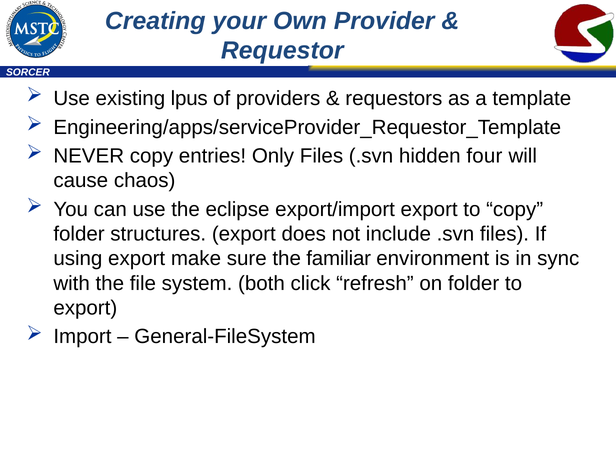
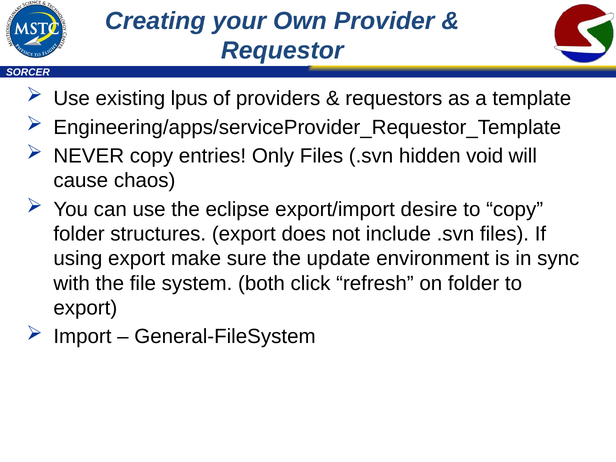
four: four -> void (485, 156)
export/import export: export -> desire (429, 209)
familiar: familiar -> update (339, 259)
